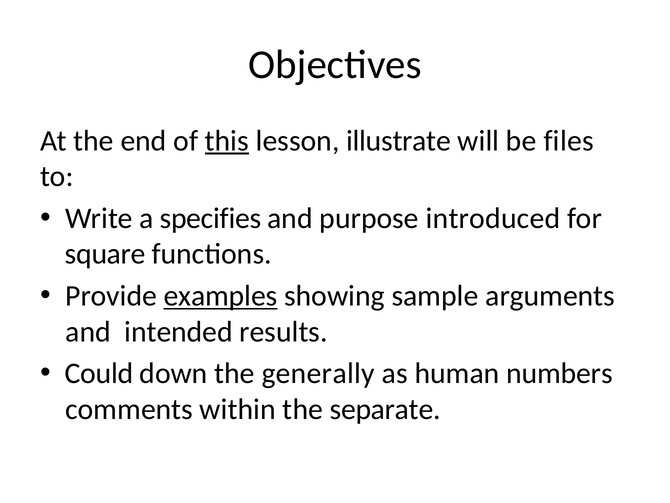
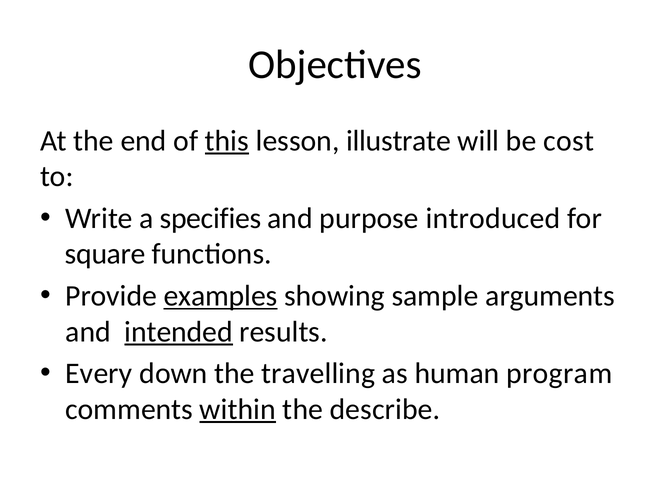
files: files -> cost (569, 141)
intended underline: none -> present (179, 331)
Could: Could -> Every (99, 373)
generally: generally -> travelling (318, 373)
numbers: numbers -> program (559, 373)
within underline: none -> present (238, 409)
separate: separate -> describe (385, 409)
